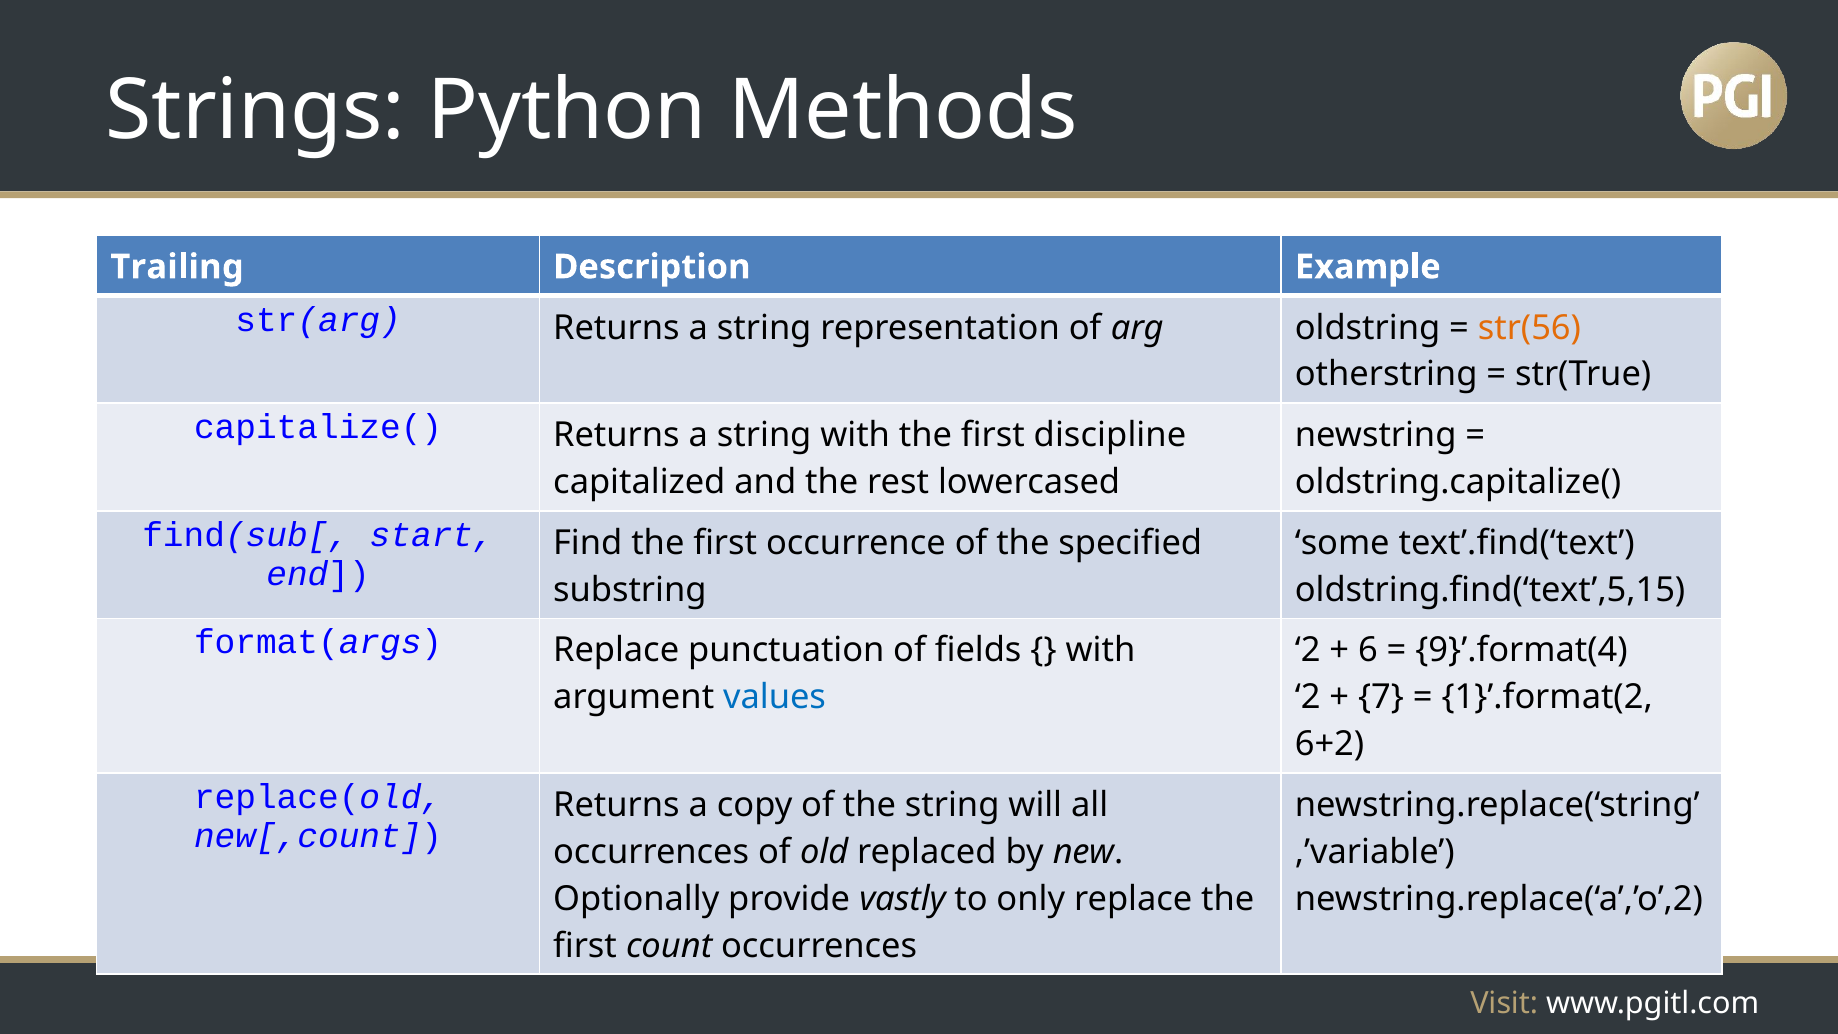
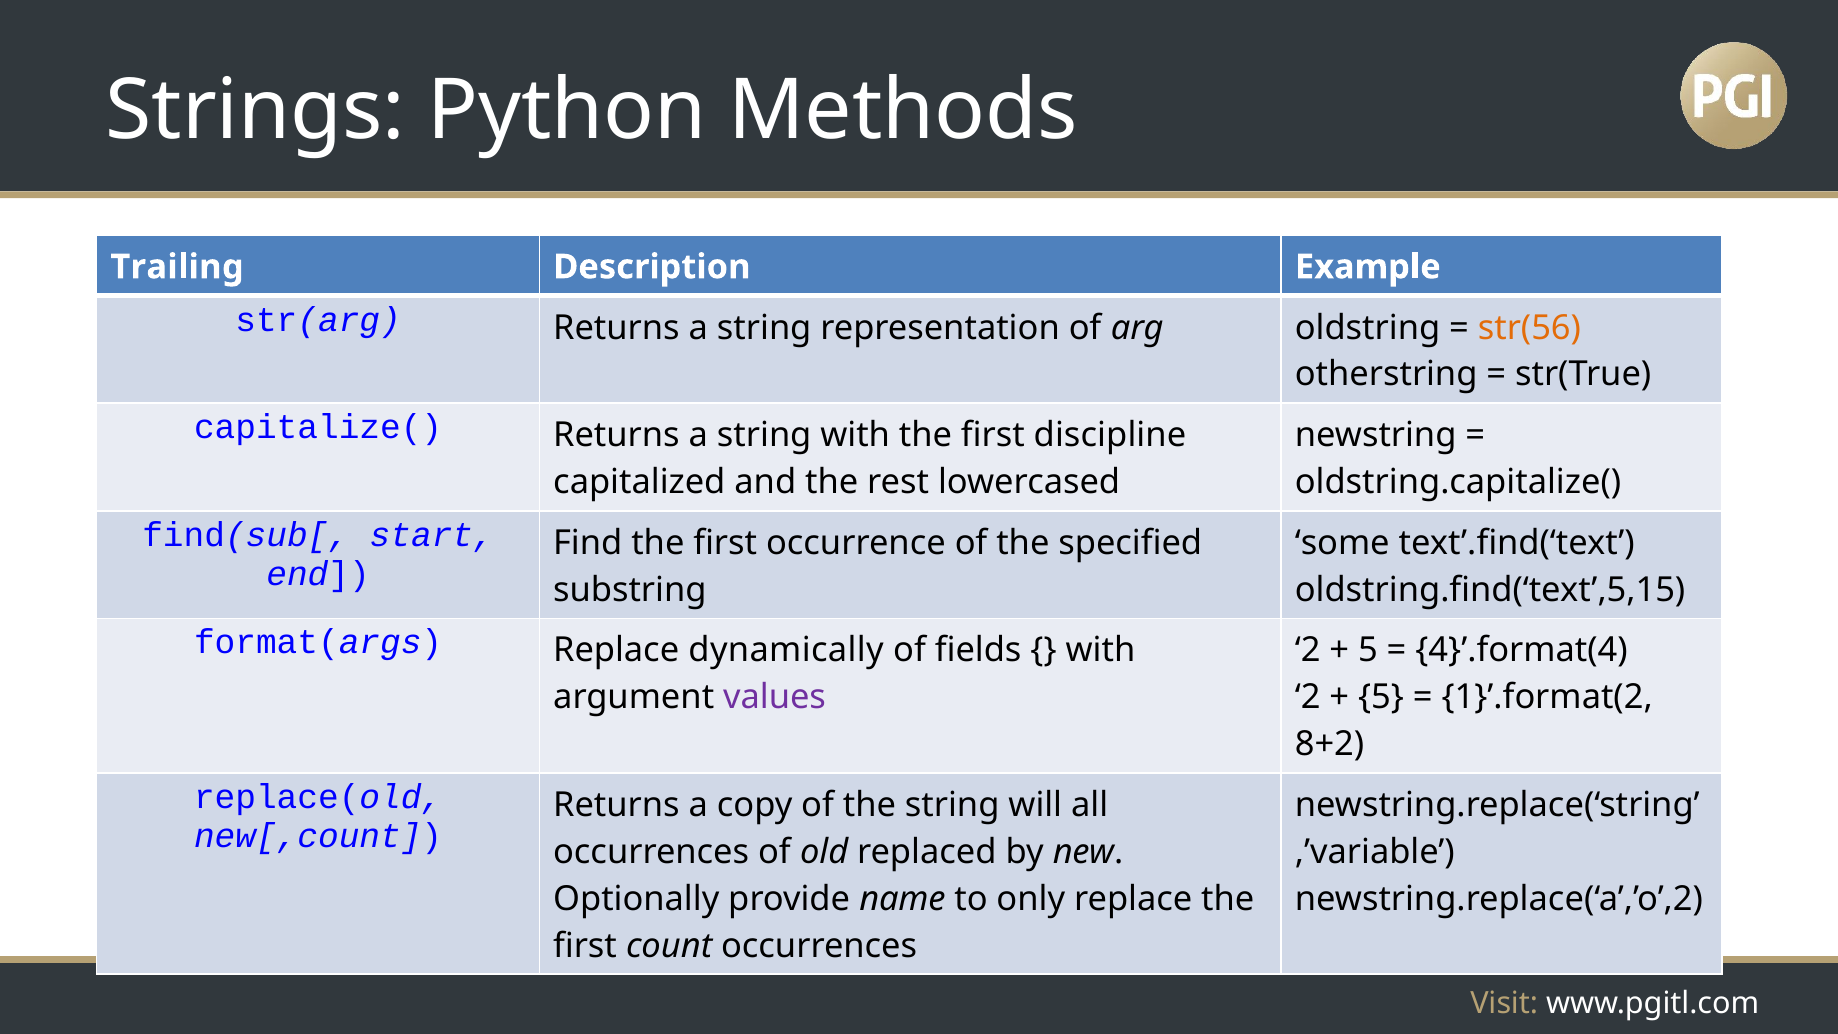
punctuation: punctuation -> dynamically (786, 651)
6: 6 -> 5 (1368, 651)
9}’.format(4: 9}’.format(4 -> 4}’.format(4 (1522, 651)
values colour: blue -> purple (775, 697)
7: 7 -> 5 (1381, 697)
6+2: 6+2 -> 8+2 (1330, 744)
vastly: vastly -> name (902, 899)
